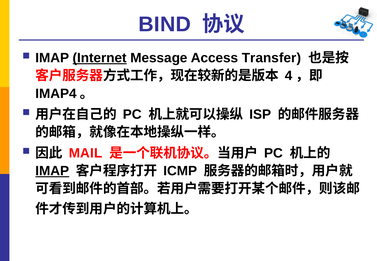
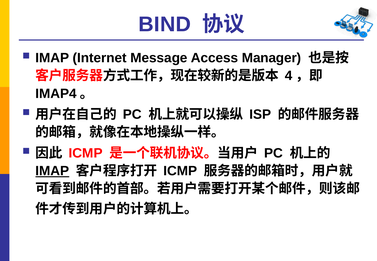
Internet underline: present -> none (100, 58)
Transfer: Transfer -> Manager (272, 58)
MAIL: MAIL -> ICMP (86, 153)
